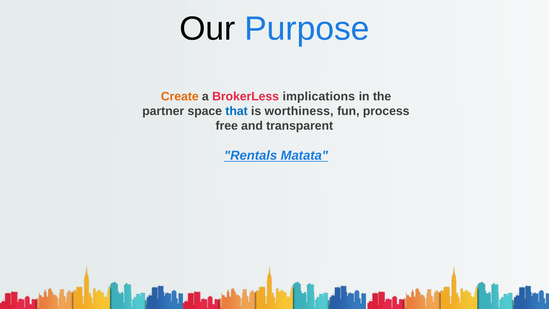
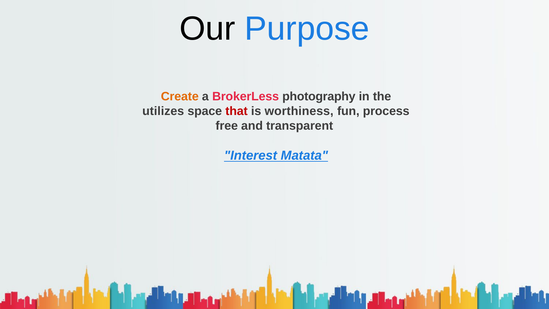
implications: implications -> photography (319, 96)
partner: partner -> utilizes (163, 111)
that colour: blue -> red (237, 111)
Rentals: Rentals -> Interest (251, 155)
